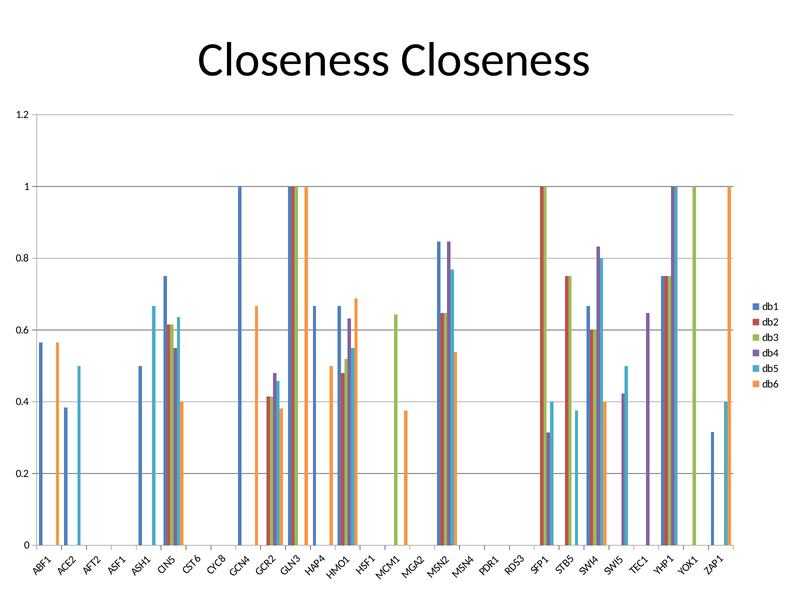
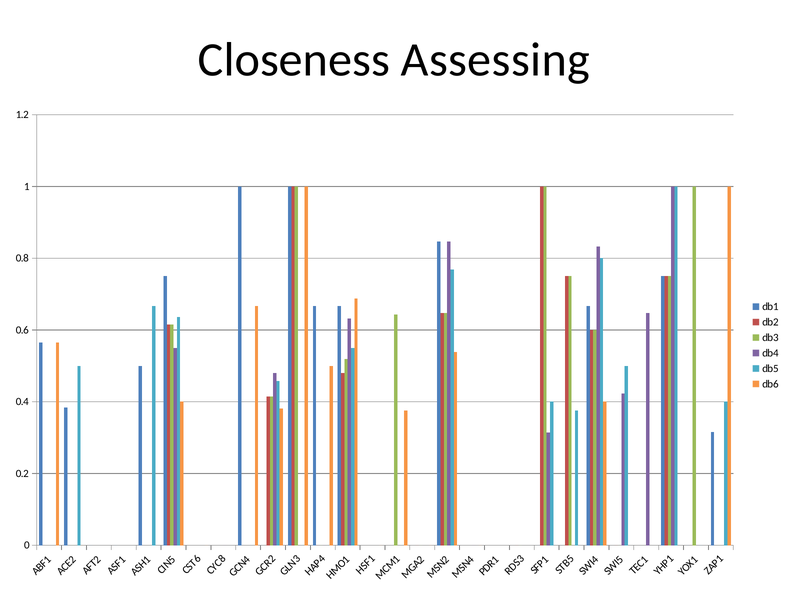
Closeness Closeness: Closeness -> Assessing (495, 60)
